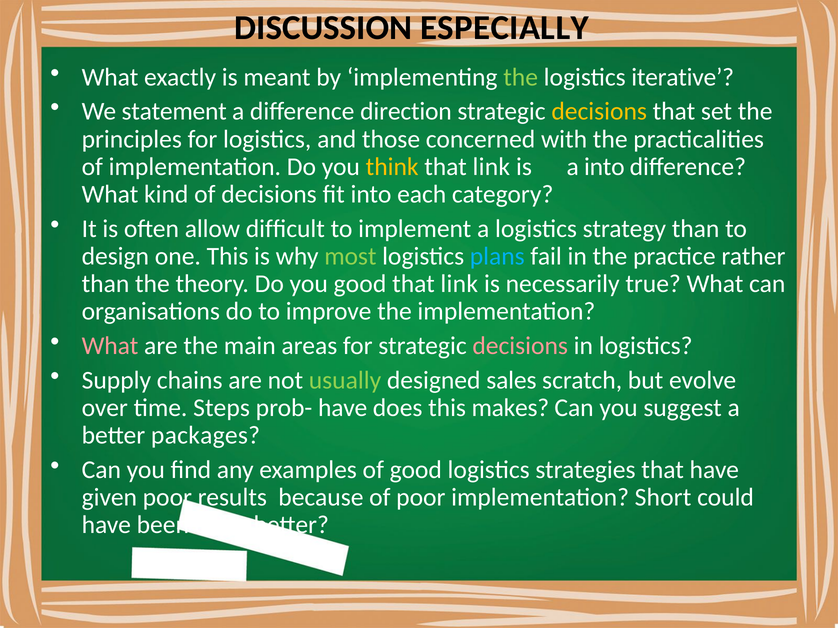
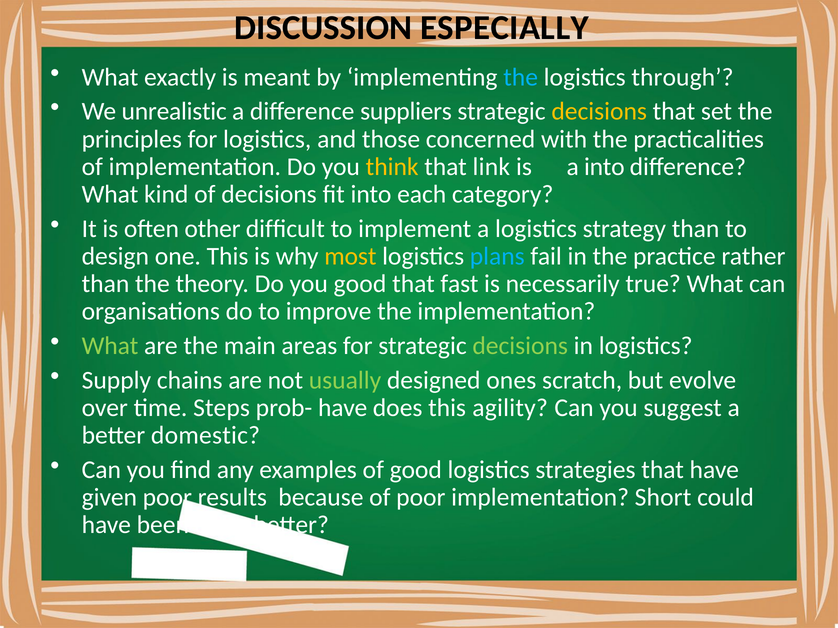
the colour: light green -> light blue (521, 77)
iterative: iterative -> through (682, 77)
statement: statement -> unrealistic (174, 112)
direction: direction -> suppliers (406, 112)
allow: allow -> other (212, 229)
most colour: light green -> yellow (350, 256)
link: link -> fast (459, 284)
What colour: pink -> light green (110, 346)
decisions colour: pink -> light green (520, 346)
sales: sales -> ones (511, 380)
makes: makes -> agility (510, 408)
packages: packages -> domestic (206, 436)
